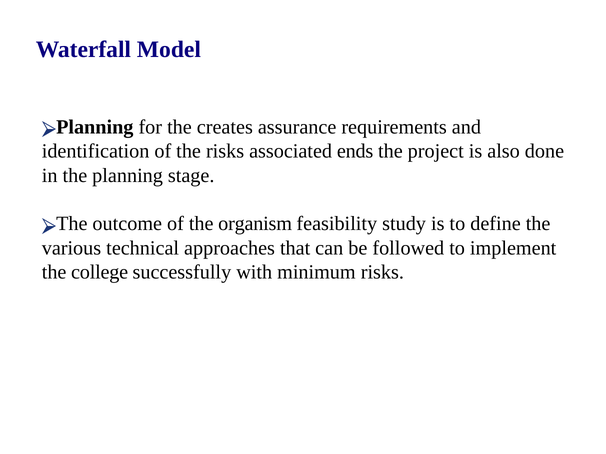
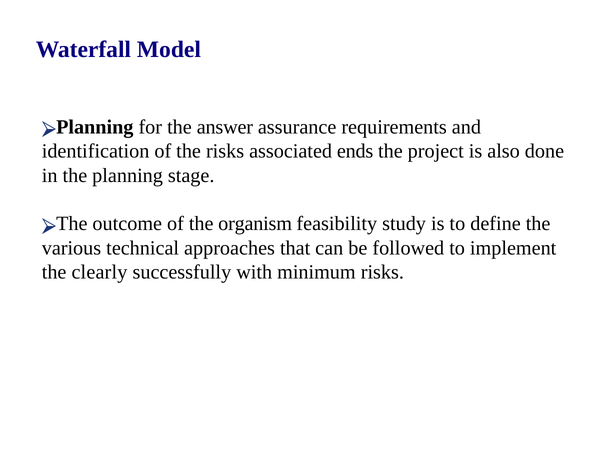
creates: creates -> answer (225, 127)
college: college -> clearly (99, 272)
